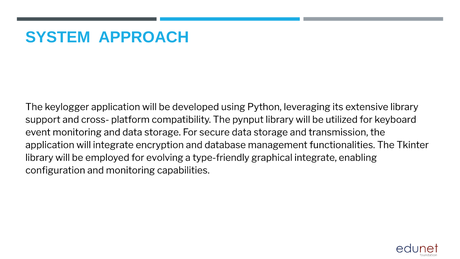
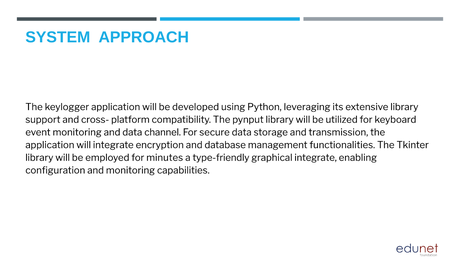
and data storage: storage -> channel (163, 132)
evolving: evolving -> minutes (165, 158)
